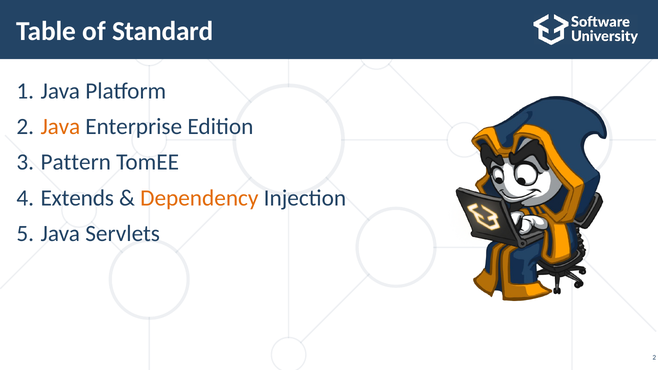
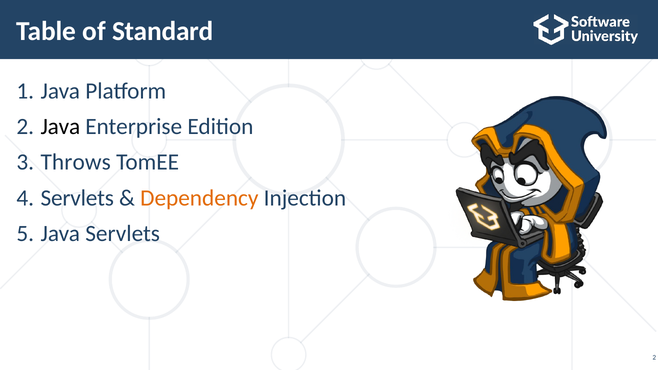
Java colour: orange -> black (60, 127)
Pattern: Pattern -> Throws (76, 162)
Extends: Extends -> Servlets (77, 198)
